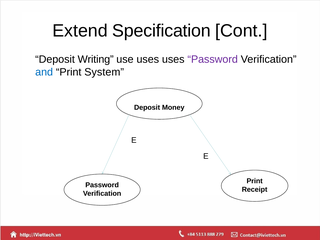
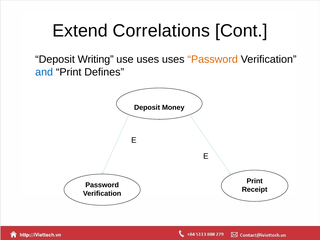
Specification: Specification -> Correlations (161, 31)
Password colour: purple -> orange (213, 59)
System: System -> Defines (104, 72)
